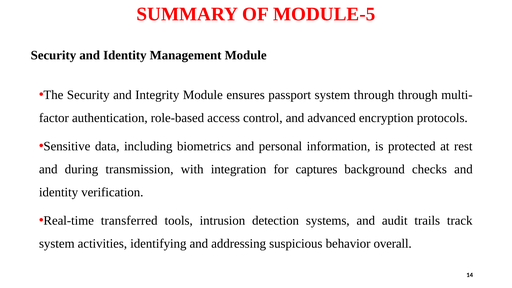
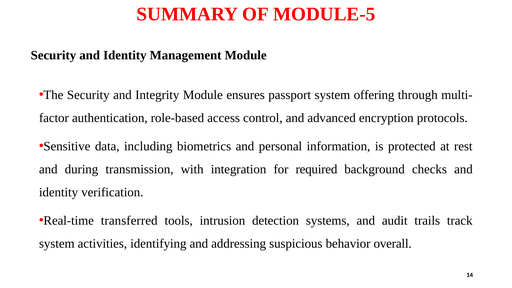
system through: through -> offering (374, 95)
captures: captures -> required (316, 169)
